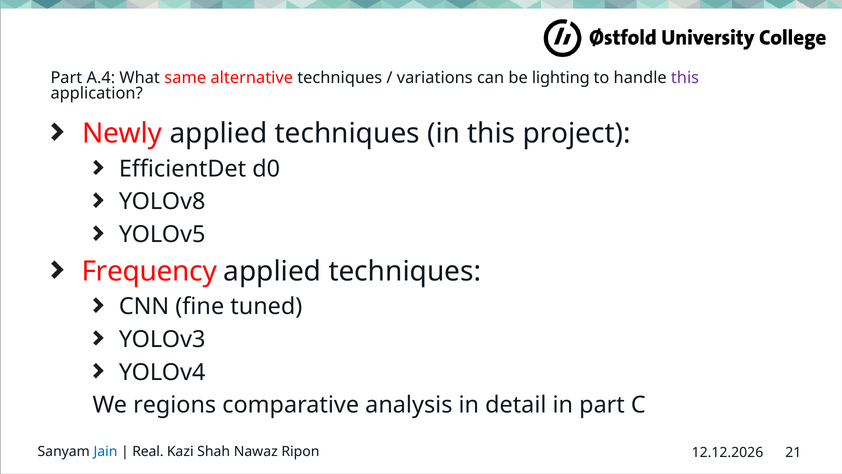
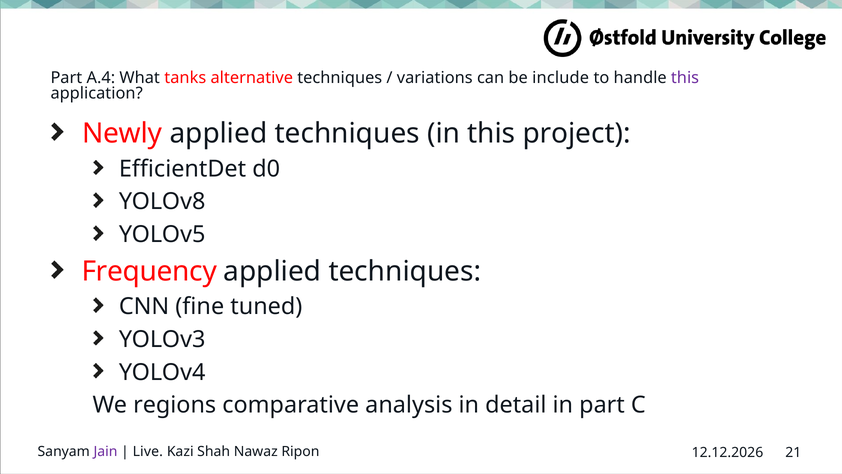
same: same -> tanks (185, 78)
lighting: lighting -> include (561, 78)
Jain colour: blue -> purple (105, 451)
Real: Real -> Live (148, 451)
